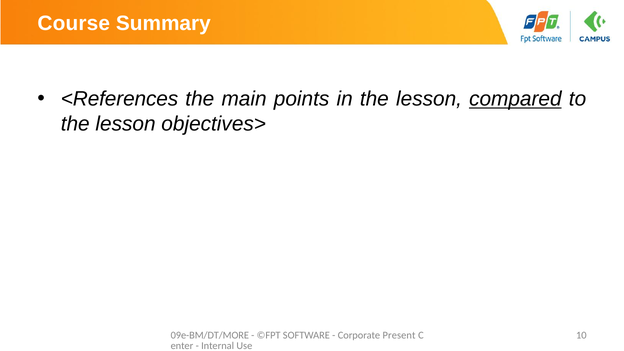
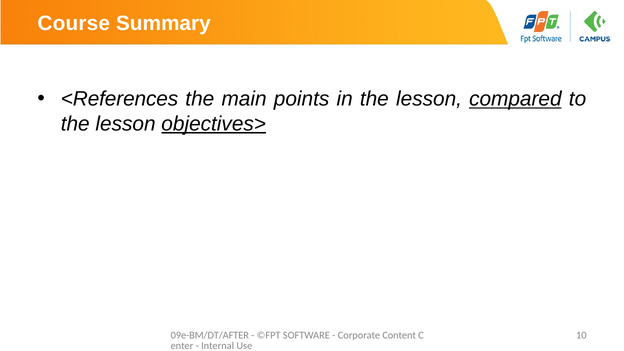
objectives> underline: none -> present (214, 124)
09e-BM/DT/MORE: 09e-BM/DT/MORE -> 09e-BM/DT/AFTER (210, 335)
Present: Present -> Content (399, 335)
